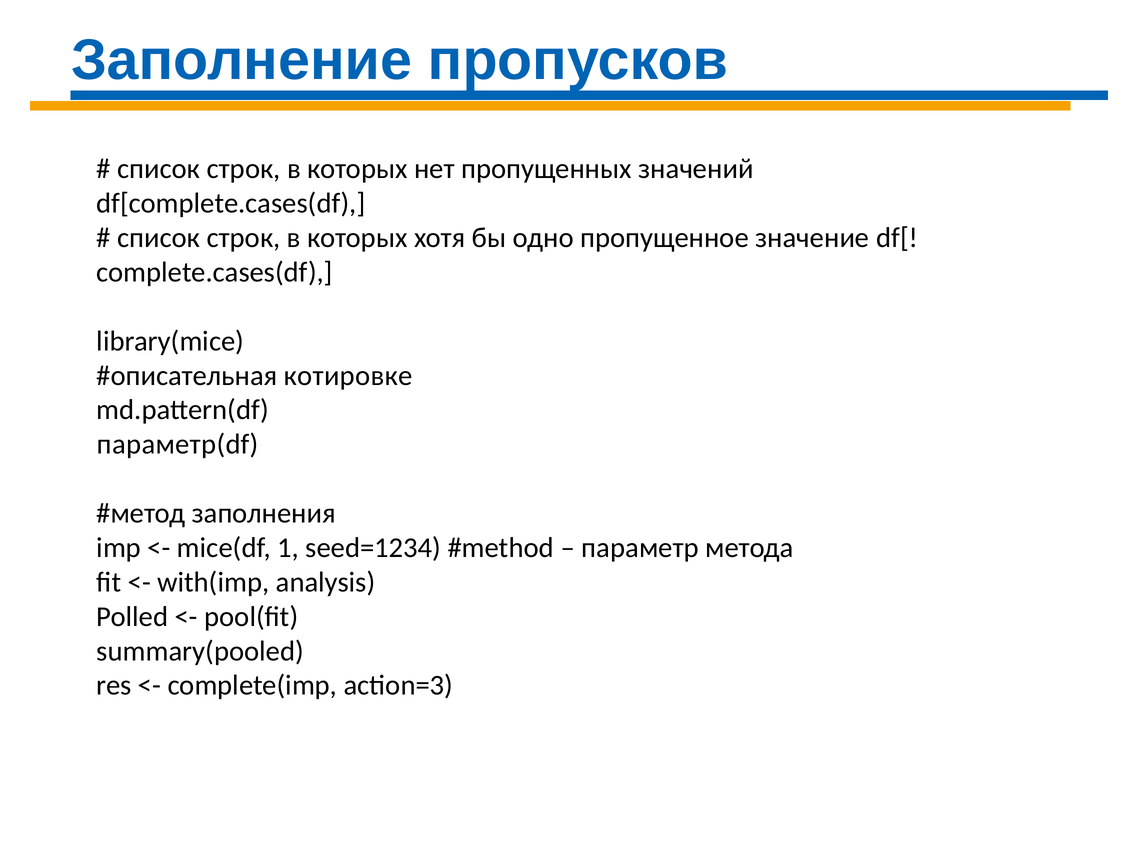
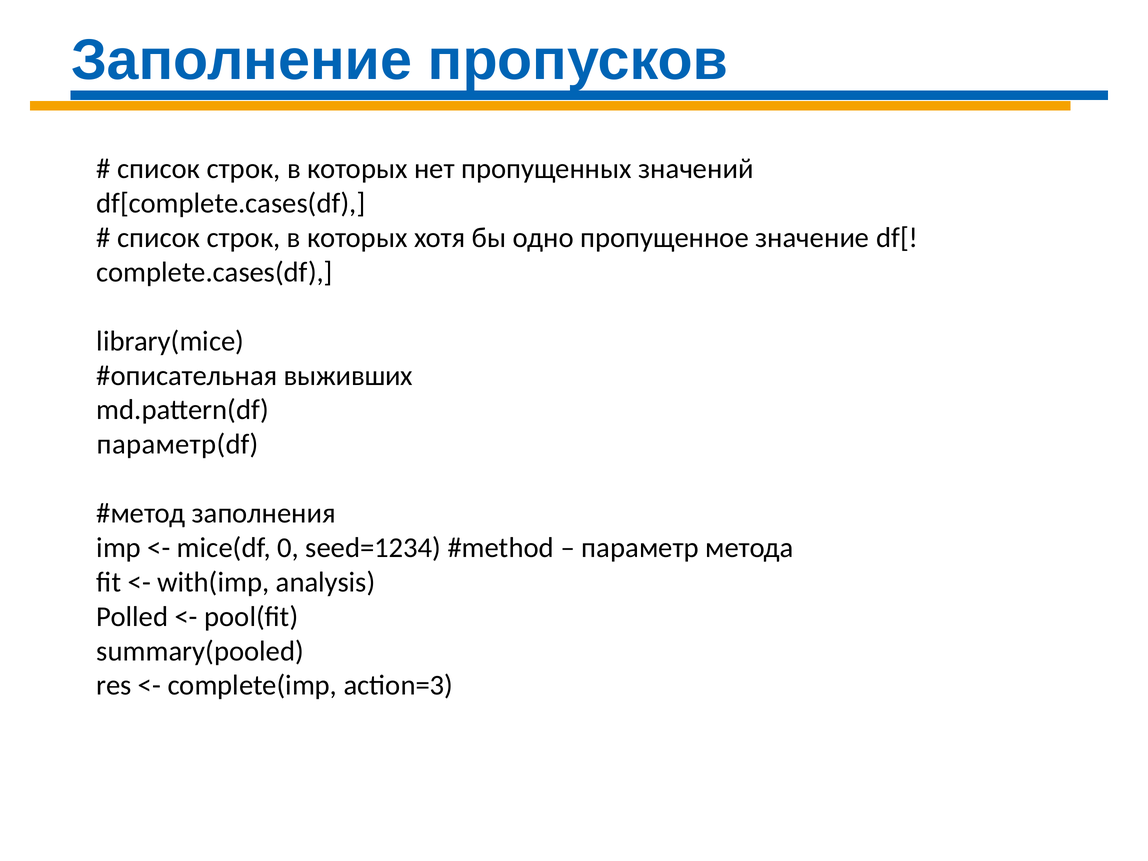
котировке: котировке -> выживших (348, 376)
1: 1 -> 0 (288, 548)
